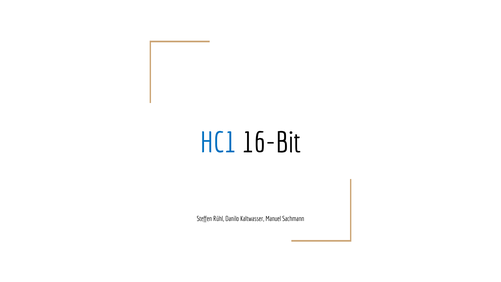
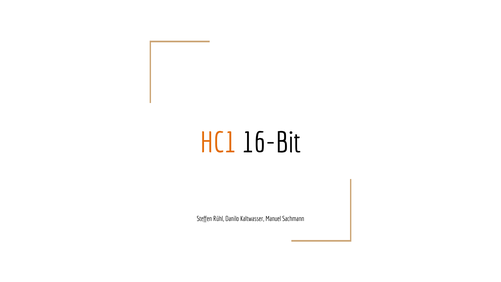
HC1 colour: blue -> orange (218, 143)
